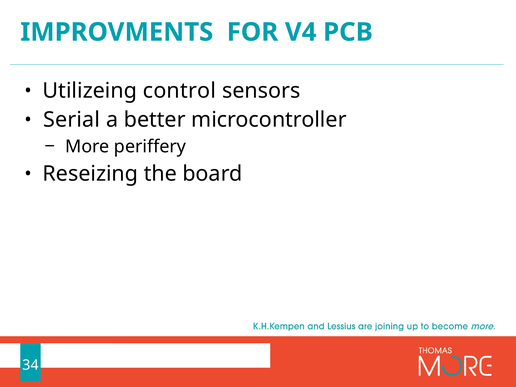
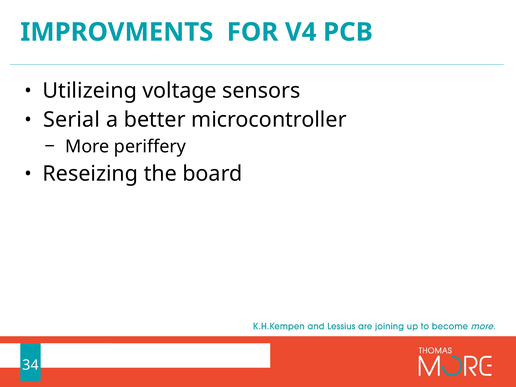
control: control -> voltage (180, 91)
